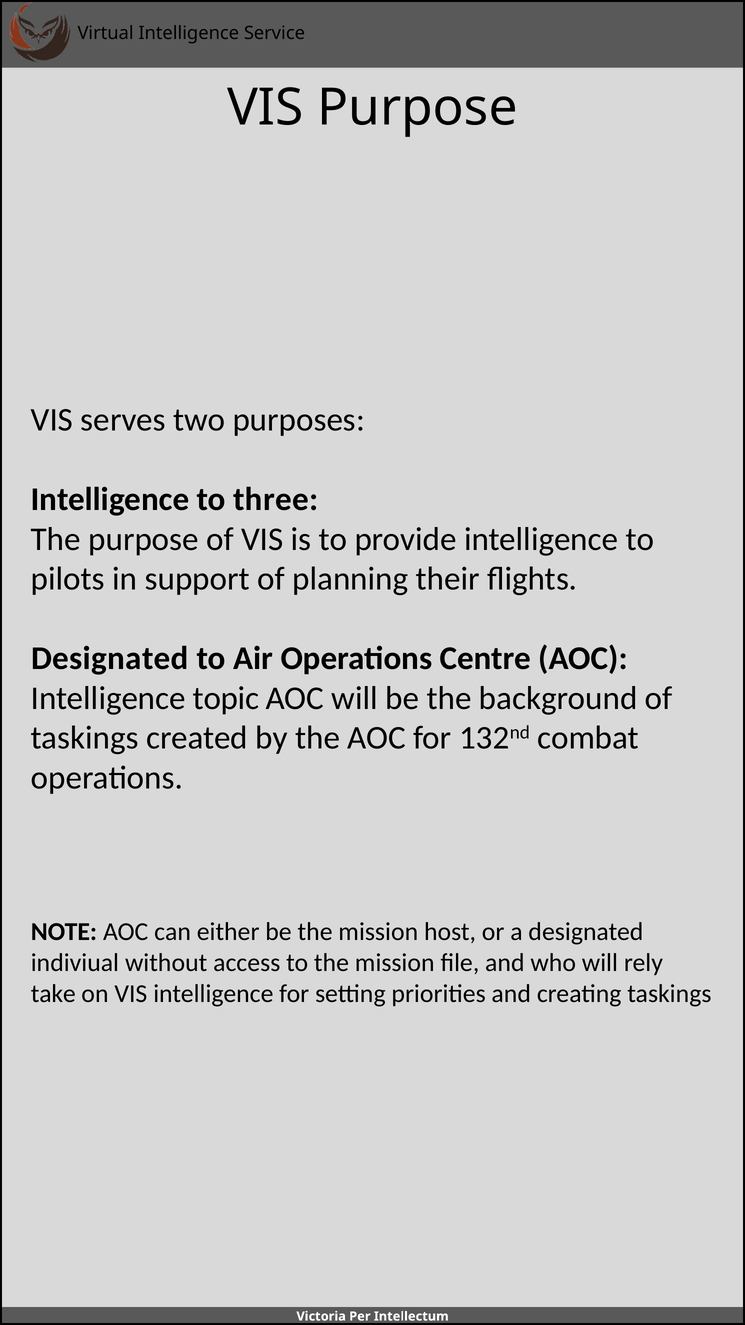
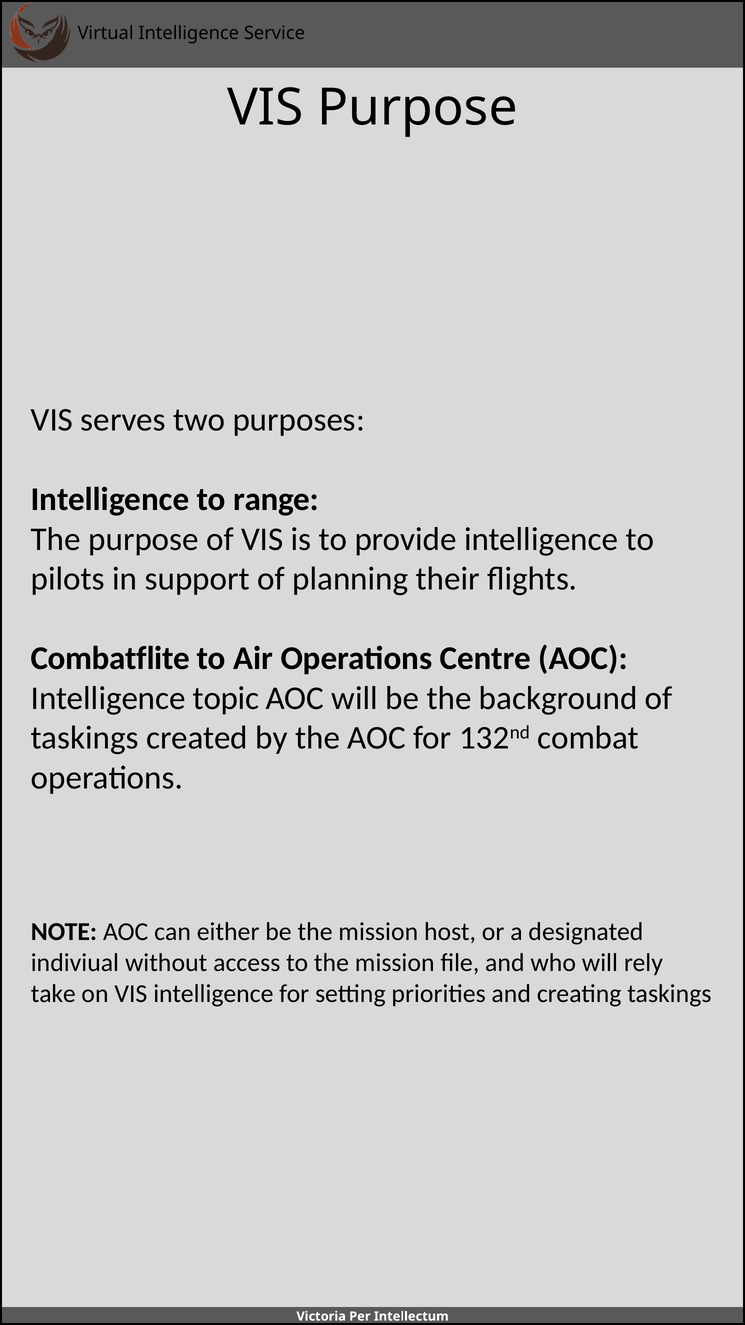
three: three -> range (276, 499)
Designated: Designated -> Combatflite (110, 658)
